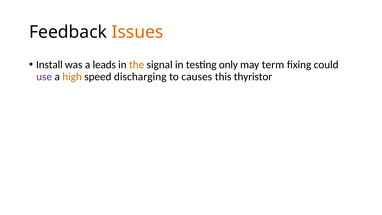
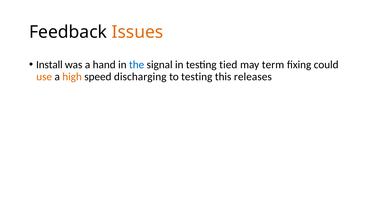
leads: leads -> hand (104, 65)
the colour: orange -> blue (137, 65)
only: only -> tied (228, 65)
use colour: purple -> orange (44, 77)
to causes: causes -> testing (197, 77)
thyristor: thyristor -> releases (253, 77)
